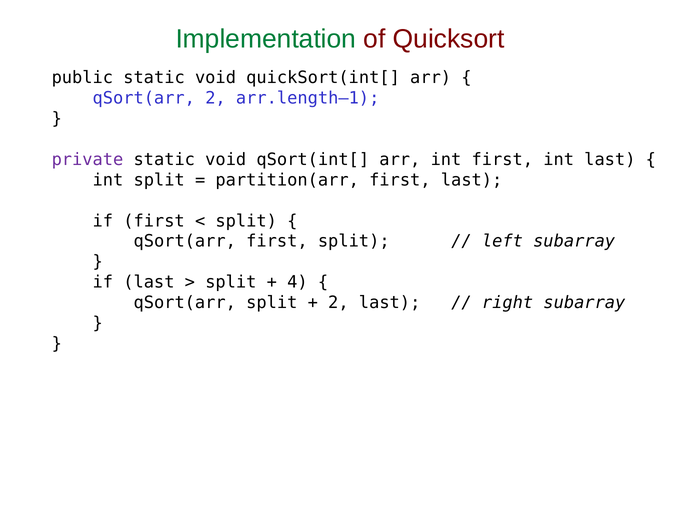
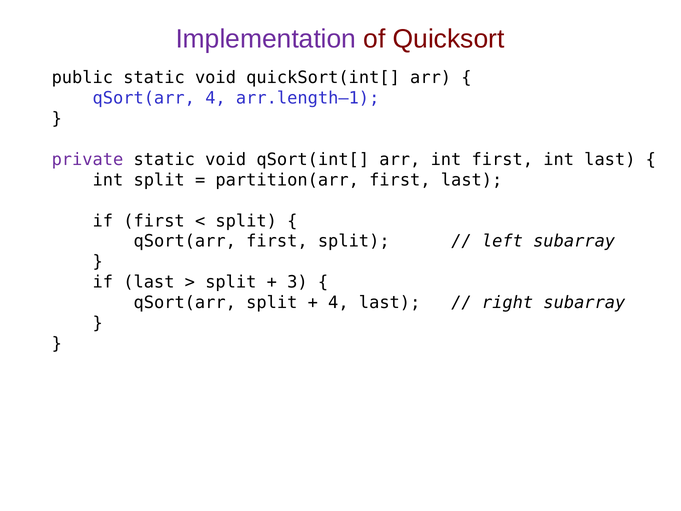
Implementation colour: green -> purple (266, 39)
qSort(arr 2: 2 -> 4 (216, 98)
4: 4 -> 3 (297, 282)
2: 2 -> 4 (338, 303)
